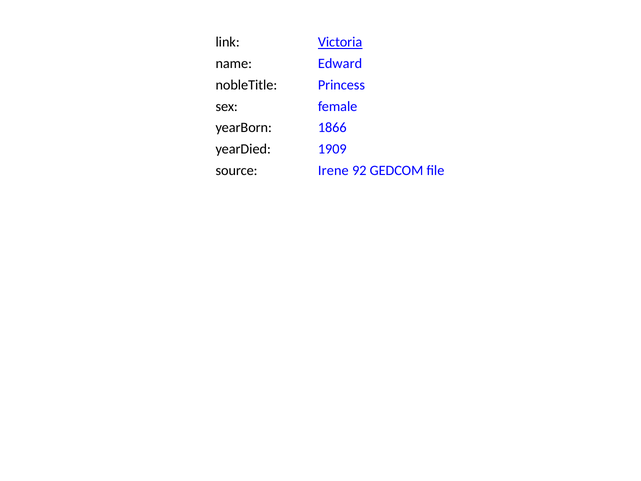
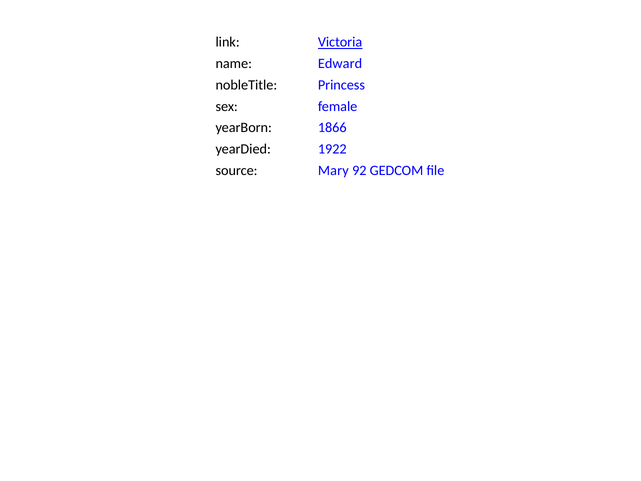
1909: 1909 -> 1922 (332, 149)
Irene: Irene -> Mary (333, 170)
